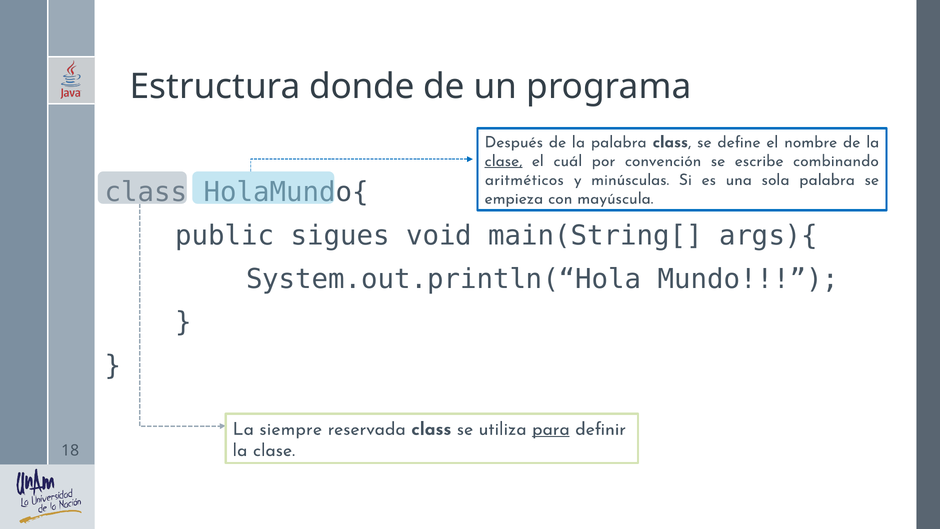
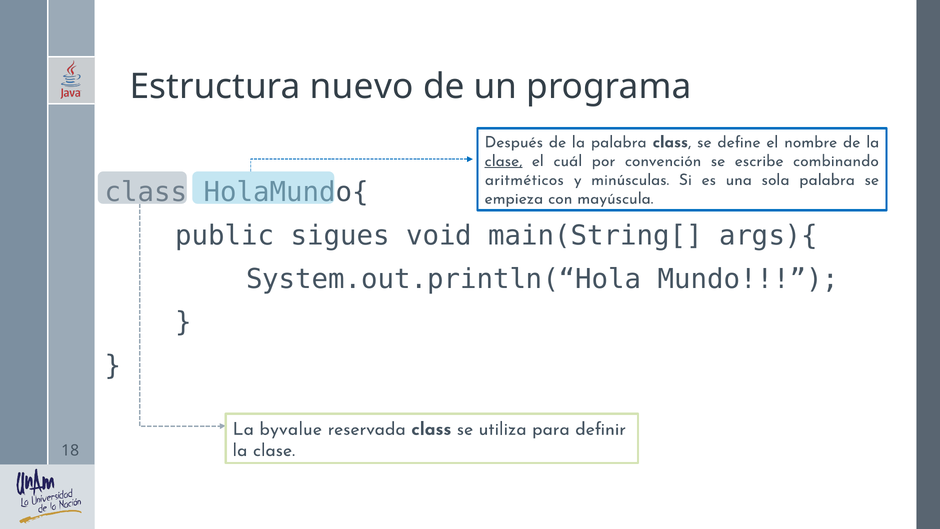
donde: donde -> nuevo (362, 87)
siempre: siempre -> byvalue (291, 429)
para underline: present -> none (551, 429)
